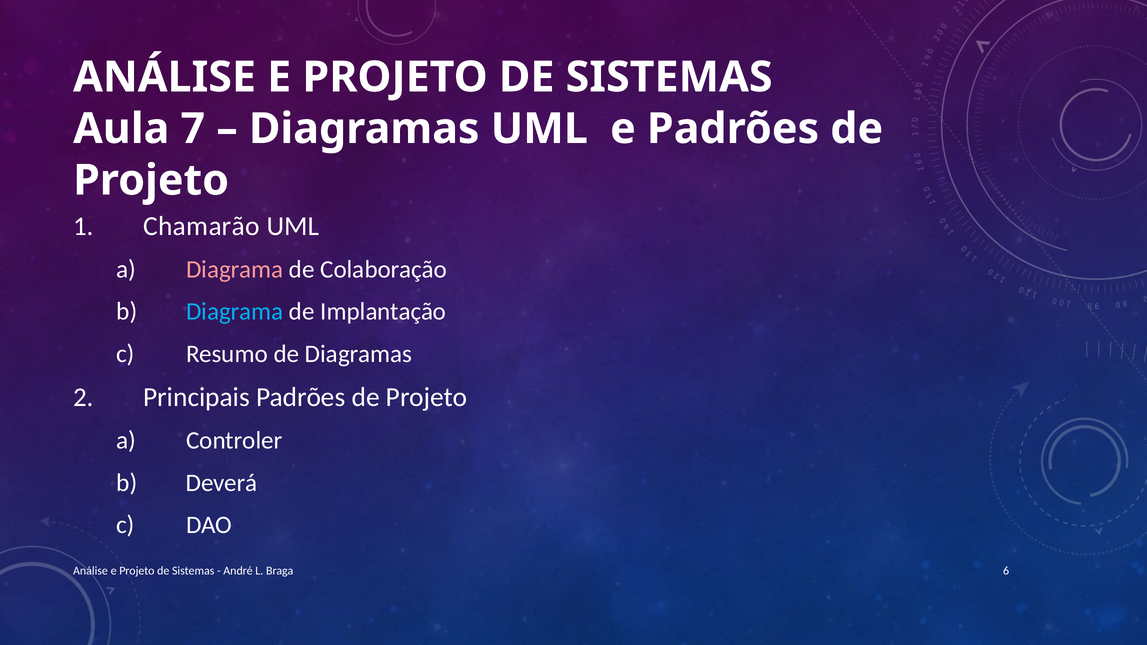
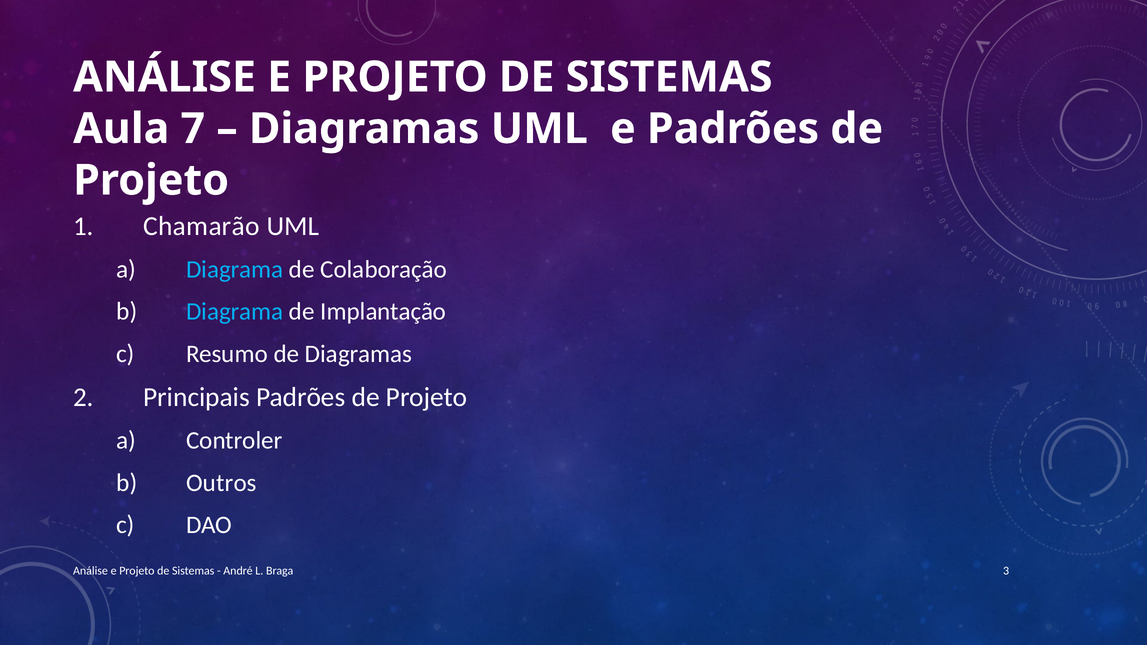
Diagrama colour: pink -> light blue (235, 270)
Deverá: Deverá -> Outros (221, 483)
6: 6 -> 3 (1006, 571)
